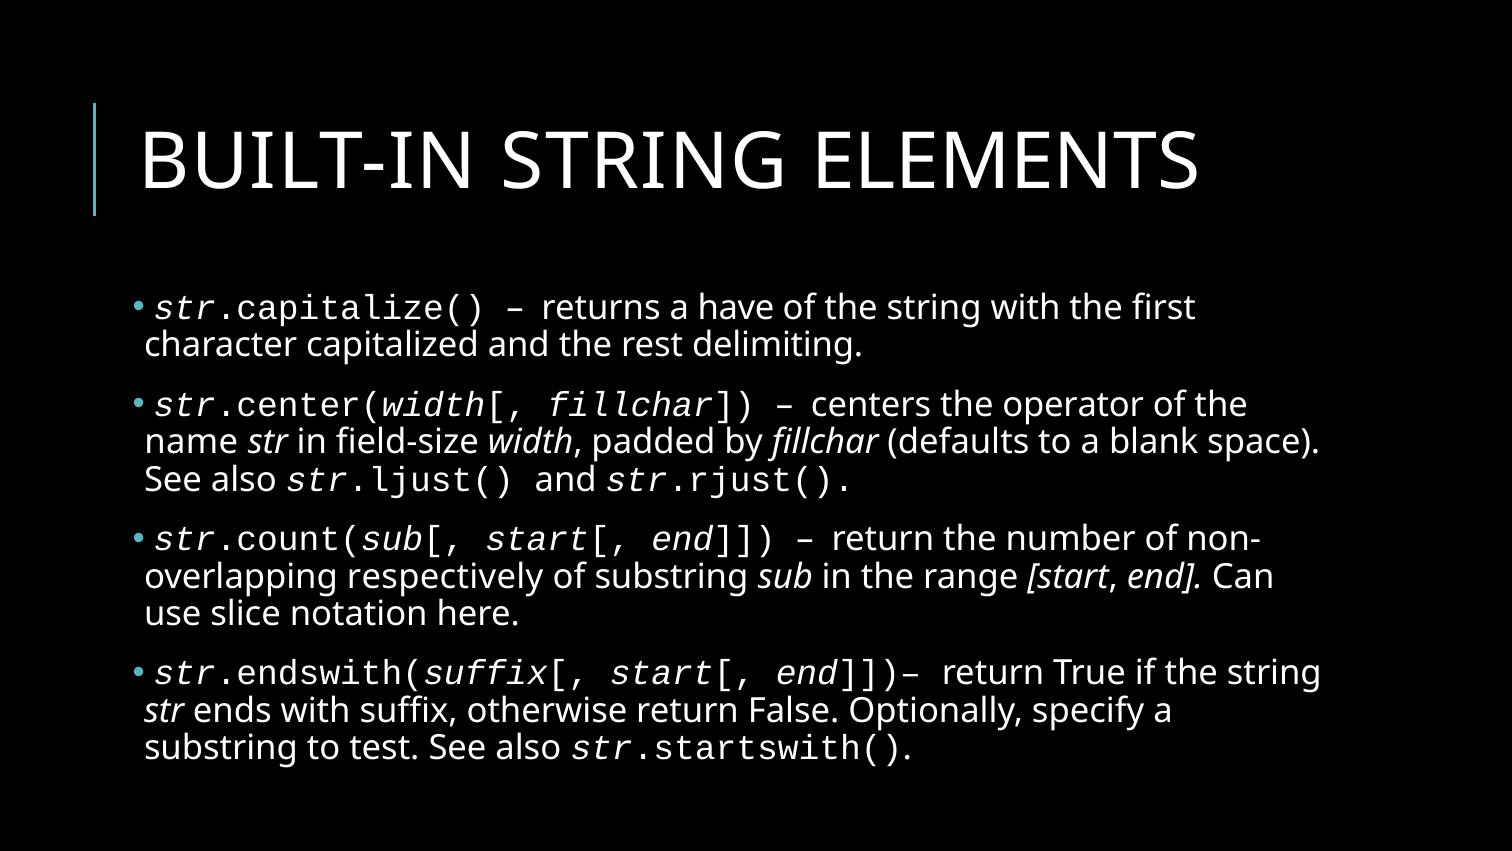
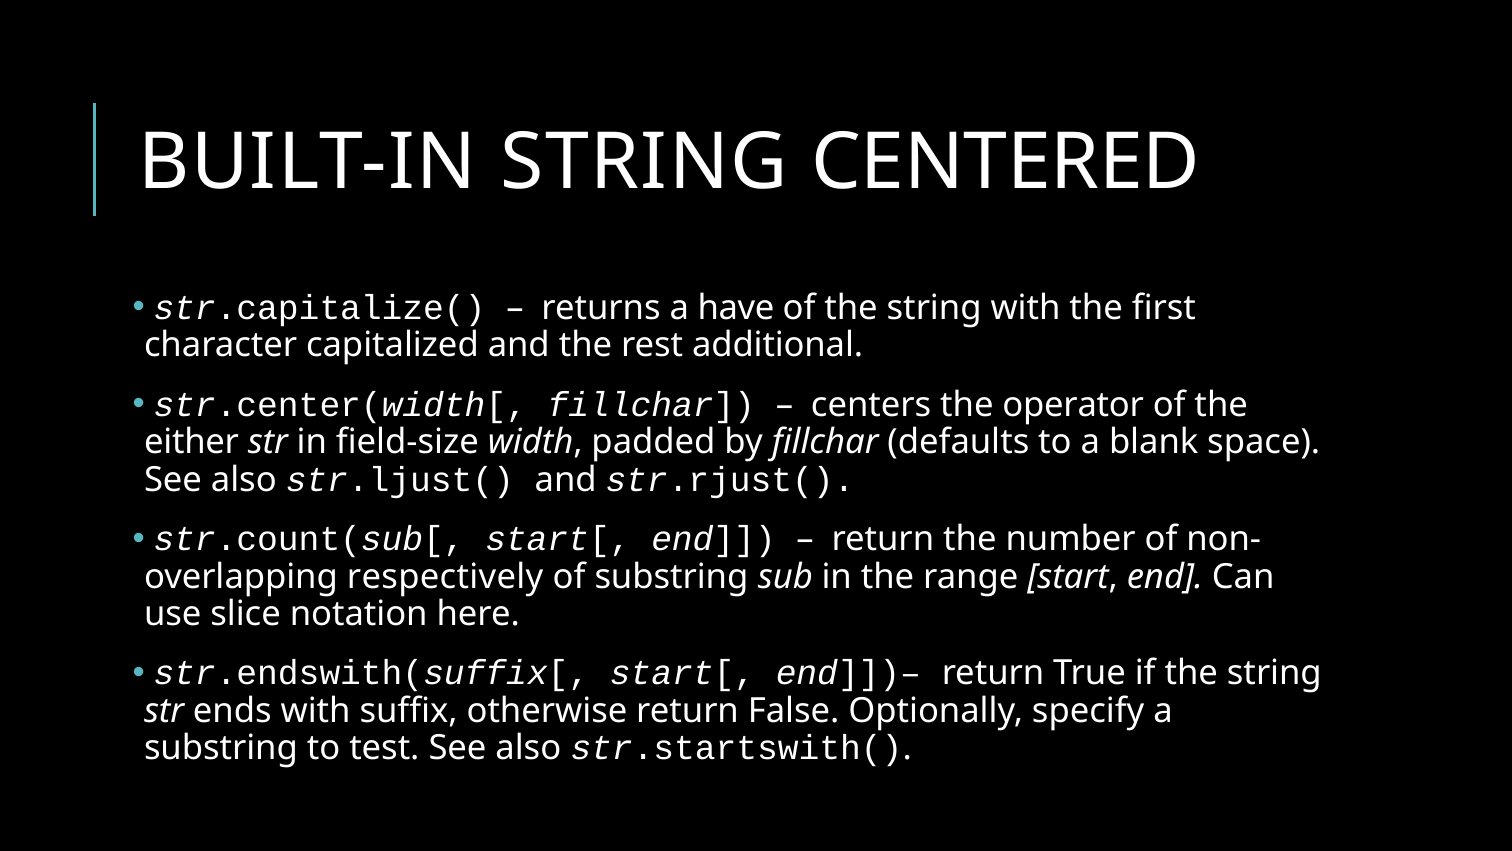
ELEMENTS: ELEMENTS -> CENTERED (1006, 162)
delimiting: delimiting -> additional (778, 345)
name: name -> either (192, 442)
